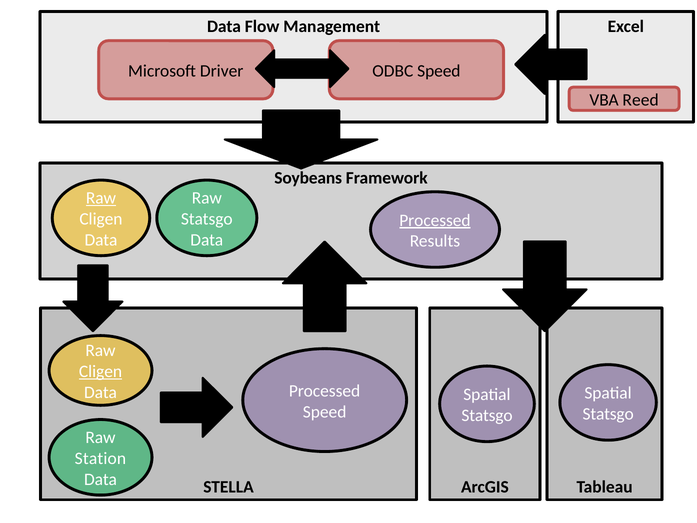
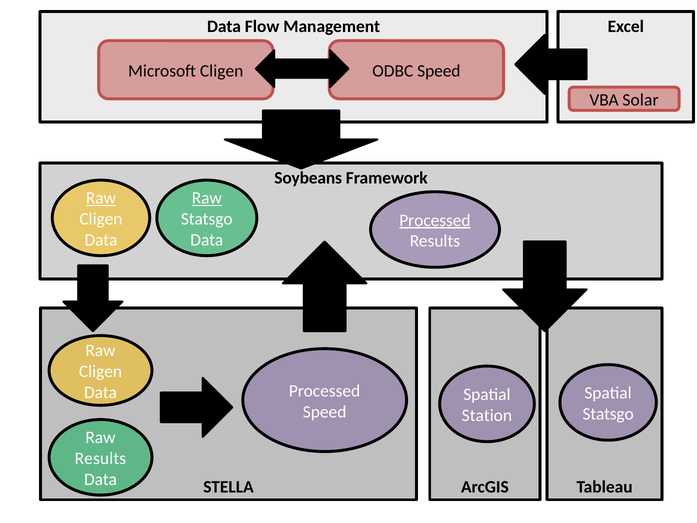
Microsoft Driver: Driver -> Cligen (222, 71)
Reed: Reed -> Solar (641, 100)
Raw underline: none -> present (207, 198)
Cligen underline: present -> none (100, 371)
Statsgo: Statsgo -> Station (487, 415)
Station: Station -> Results (100, 458)
